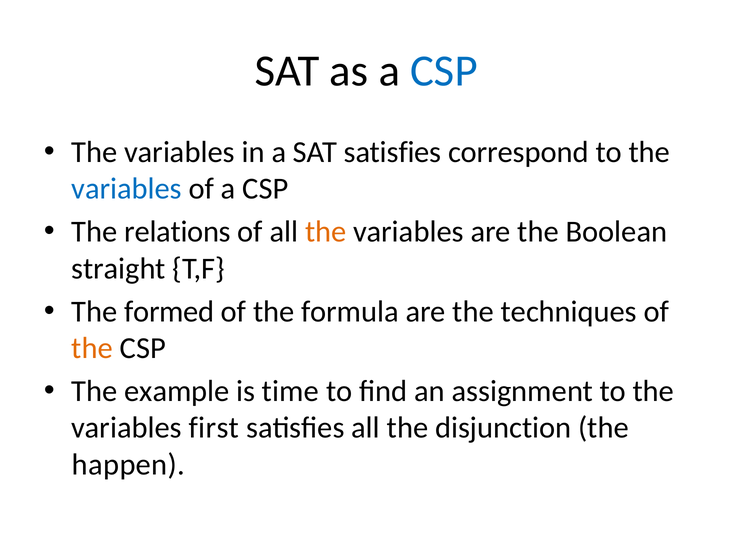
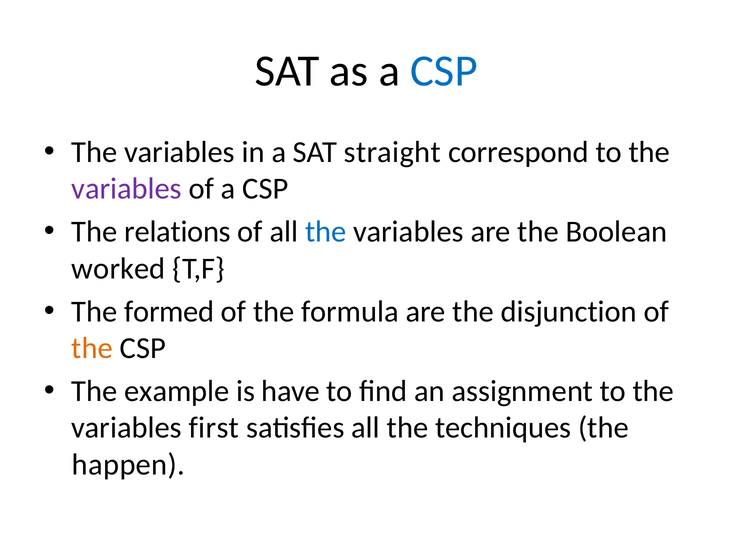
SAT satisfies: satisfies -> straight (392, 152)
variables colour: blue -> purple (127, 189)
the colour: orange -> blue (326, 232)
straight: straight -> worked (118, 269)
techniques: techniques -> disjunction (569, 312)
time: time -> have (291, 392)
disjunction: disjunction -> techniques (503, 429)
